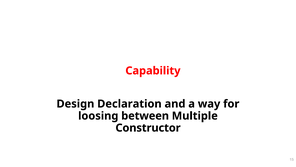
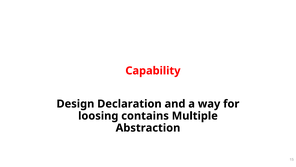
between: between -> contains (145, 116)
Constructor: Constructor -> Abstraction (148, 128)
